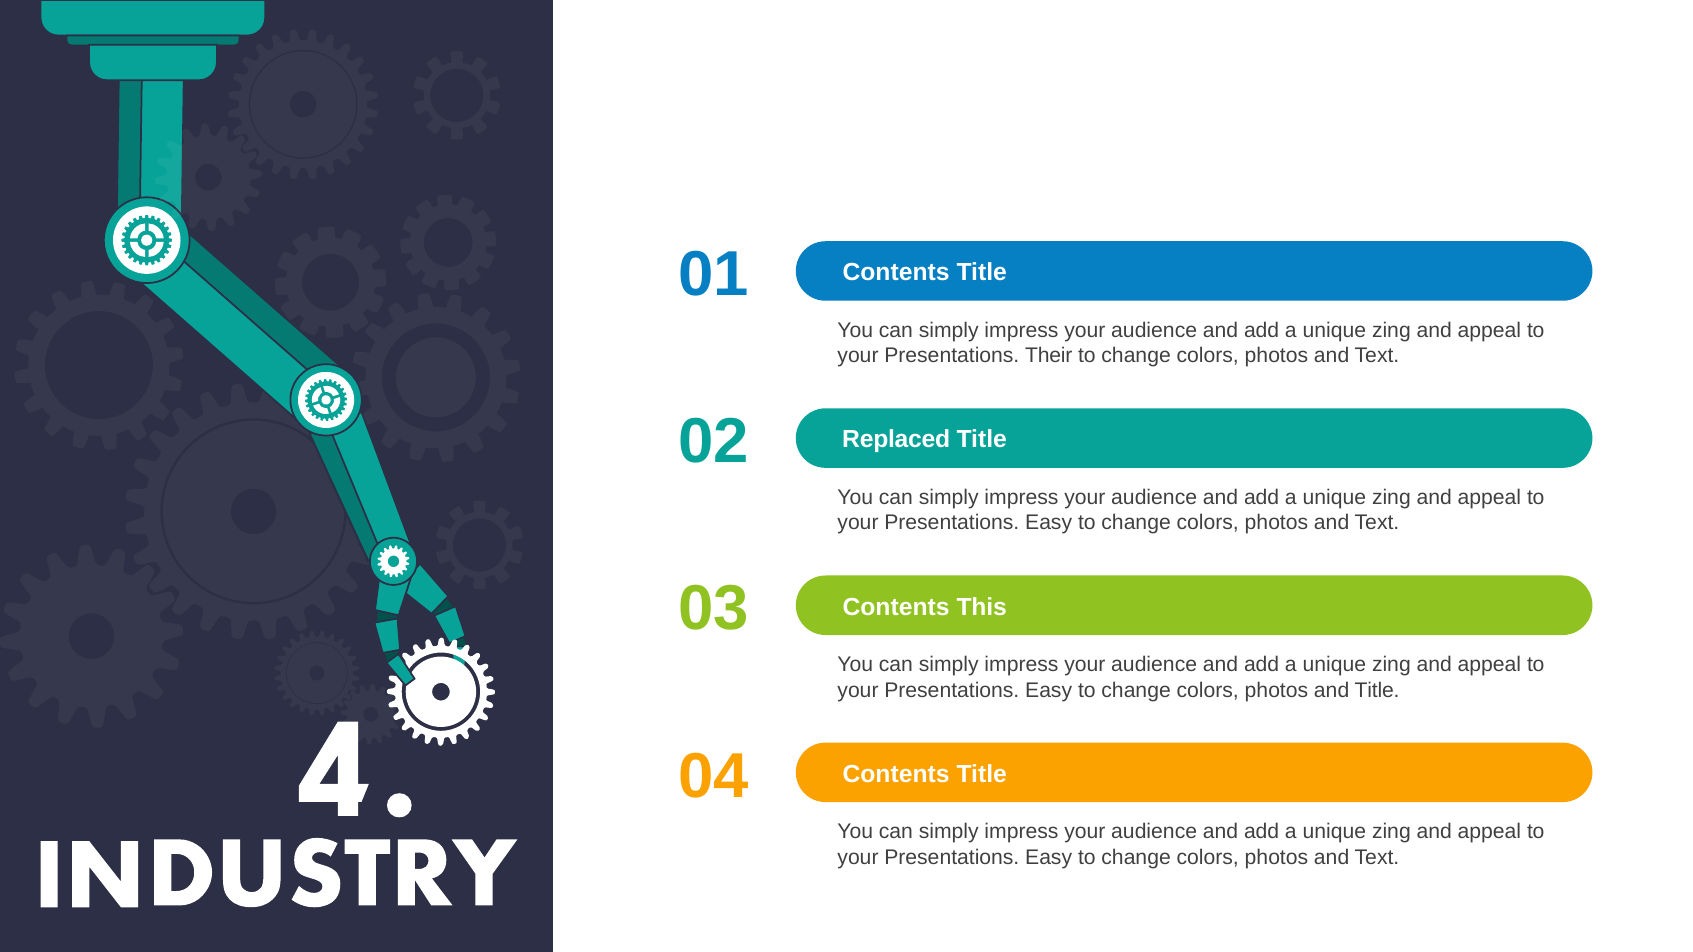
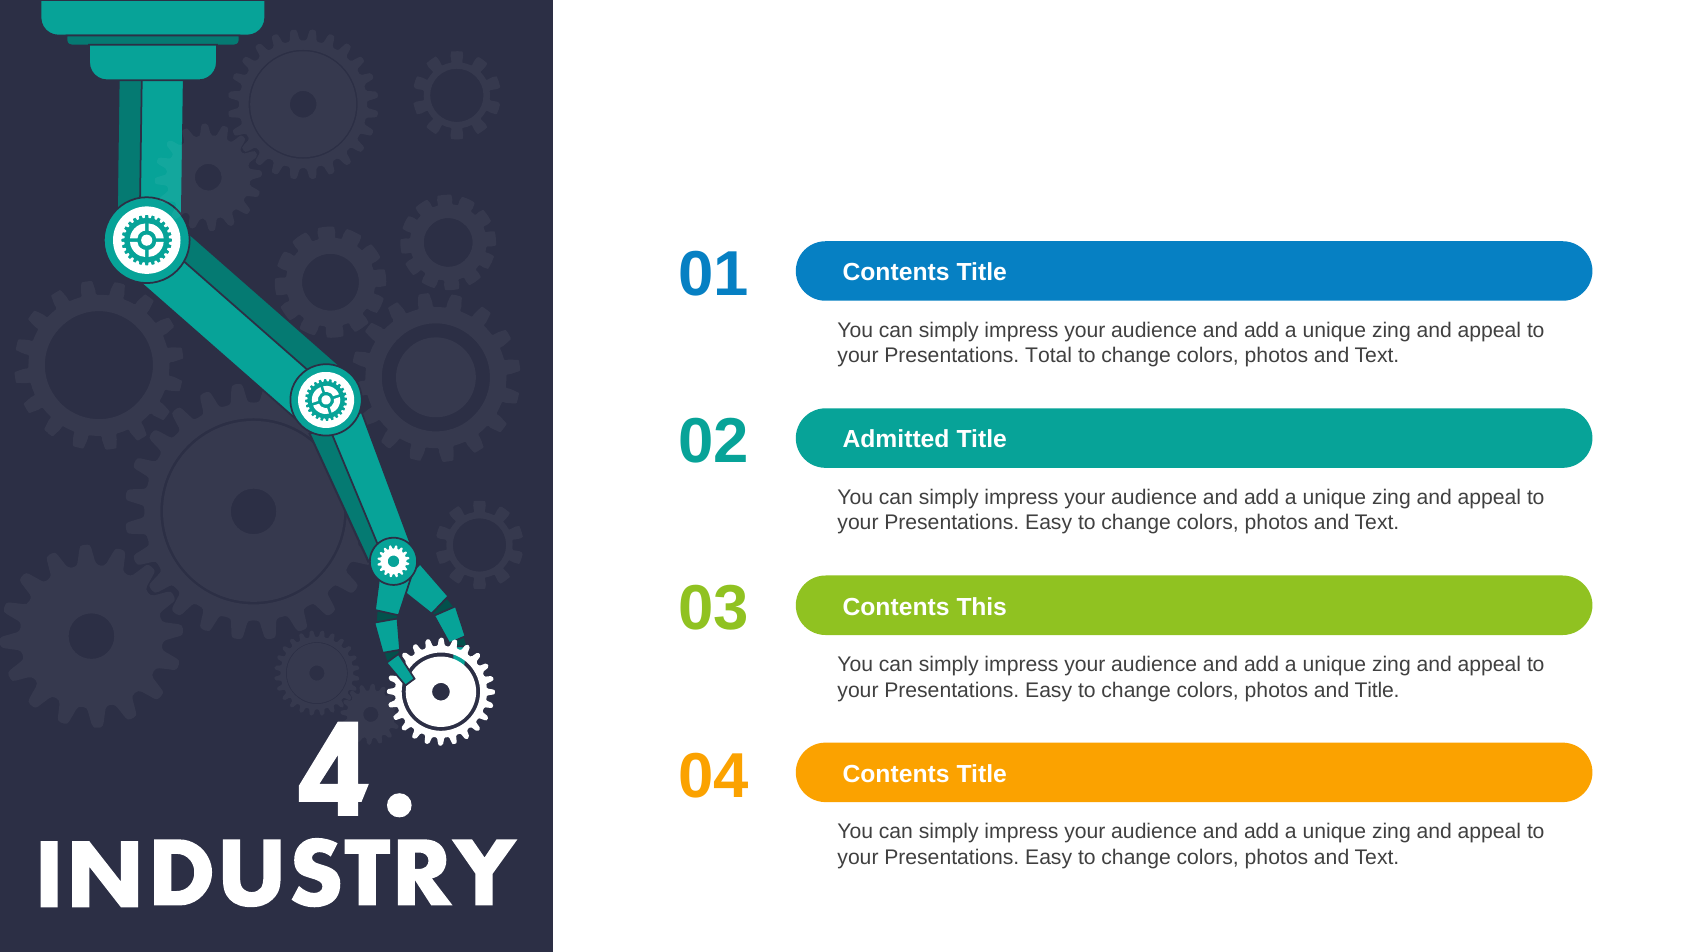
Their: Their -> Total (1049, 356)
Replaced: Replaced -> Admitted (896, 440)
